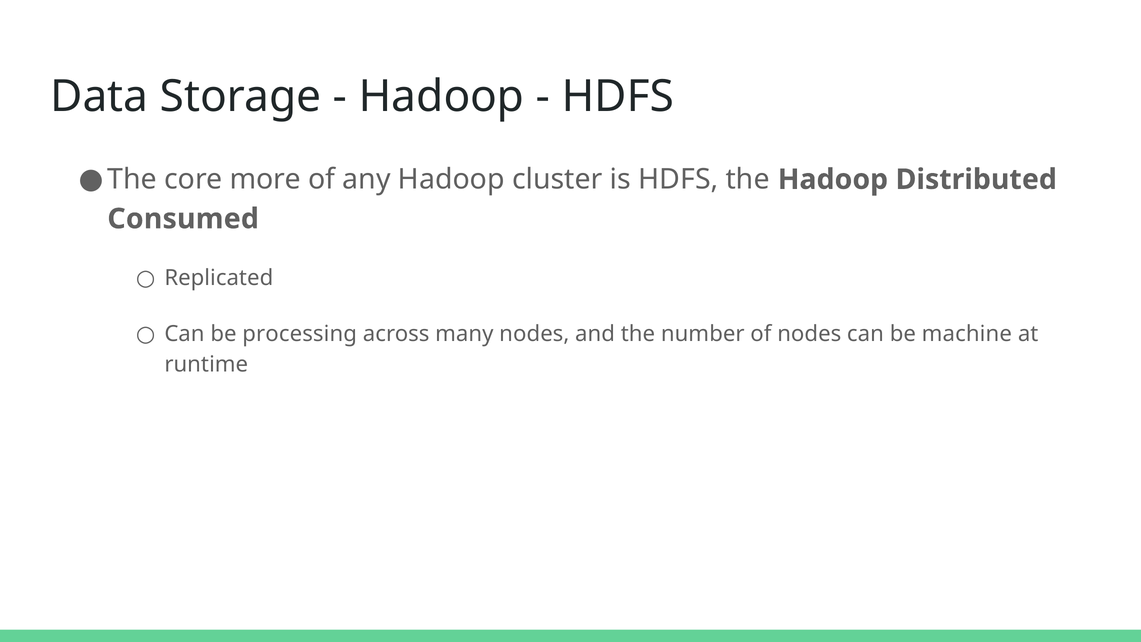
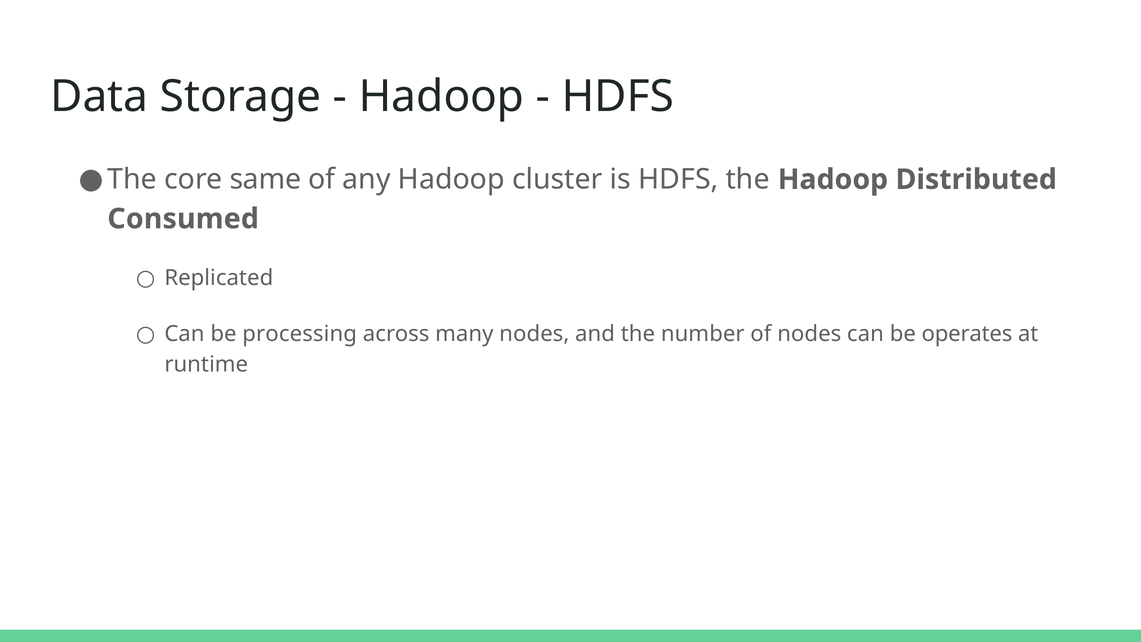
more: more -> same (265, 179)
machine: machine -> operates (967, 334)
